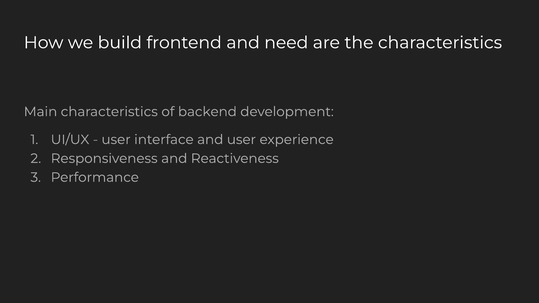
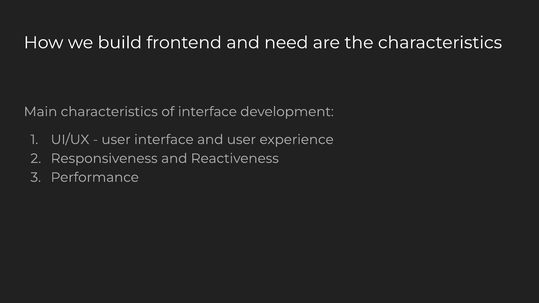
of backend: backend -> interface (207, 112)
